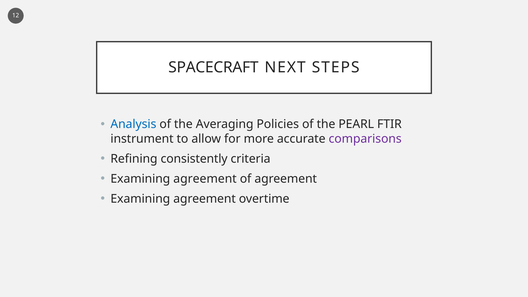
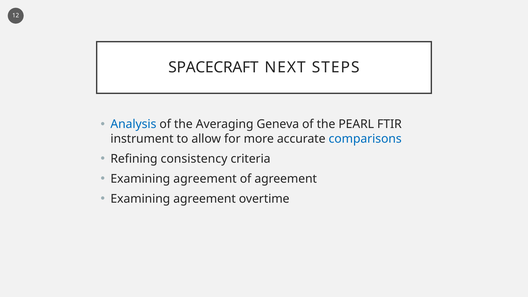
Policies: Policies -> Geneva (278, 124)
comparisons colour: purple -> blue (365, 139)
consistently: consistently -> consistency (194, 159)
